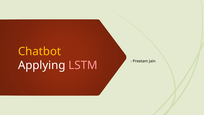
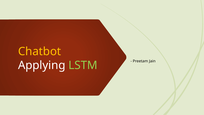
LSTM colour: pink -> light green (83, 65)
